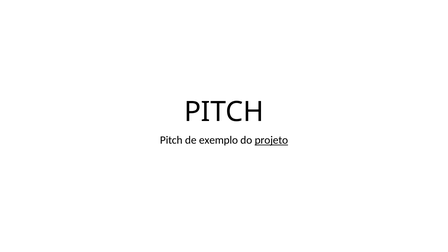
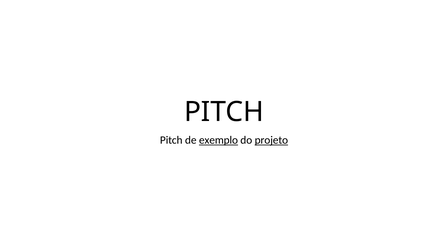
exemplo underline: none -> present (218, 140)
